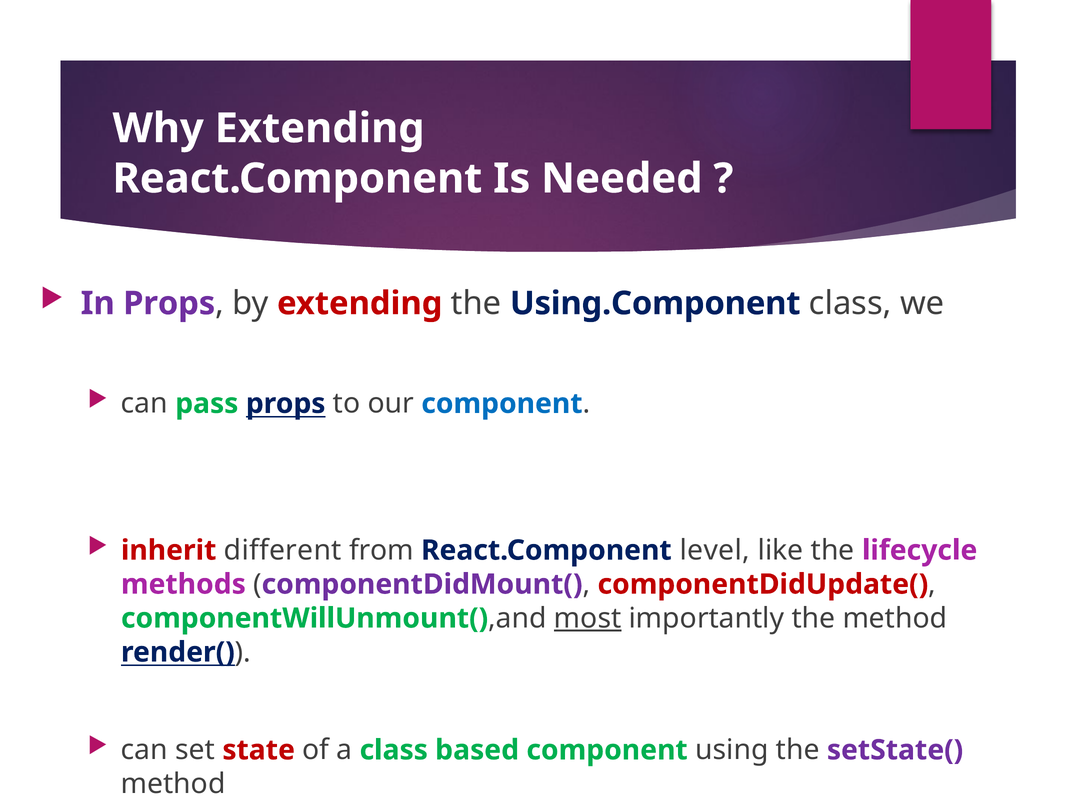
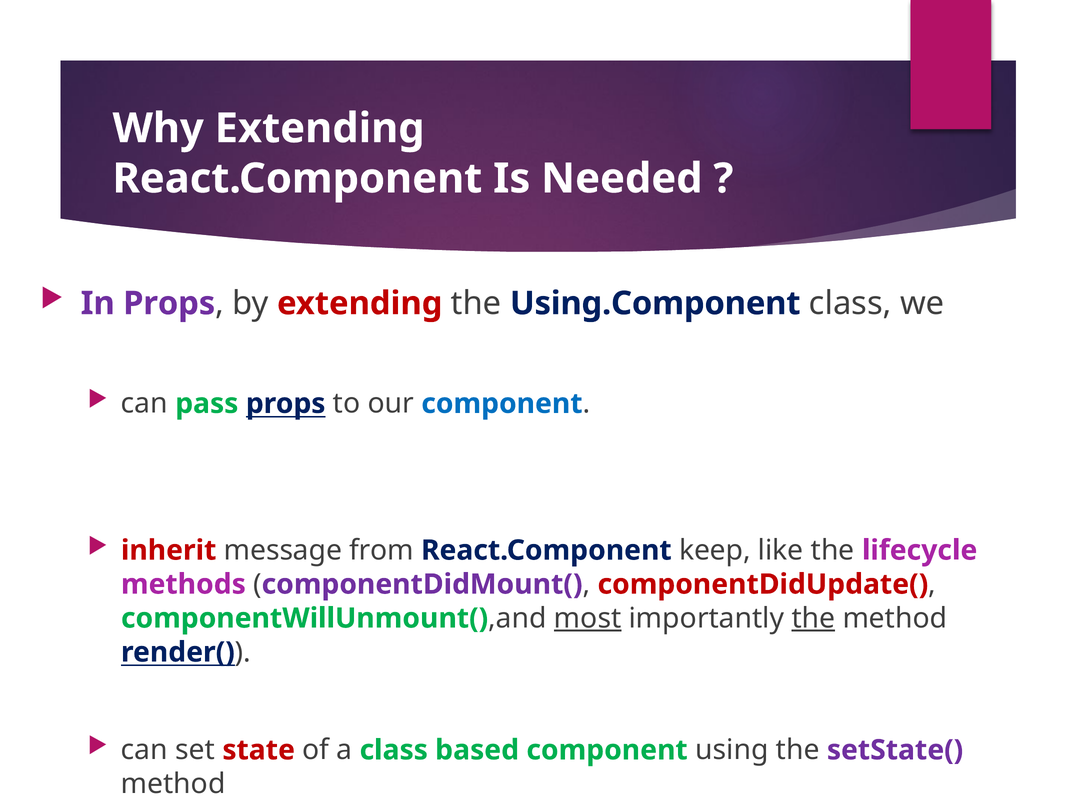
different: different -> message (283, 550)
level: level -> keep (715, 550)
the underline: none -> present (813, 618)
